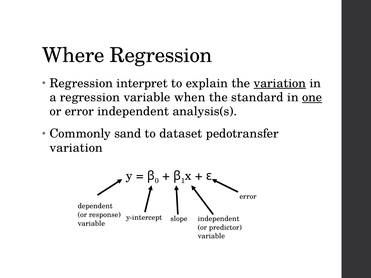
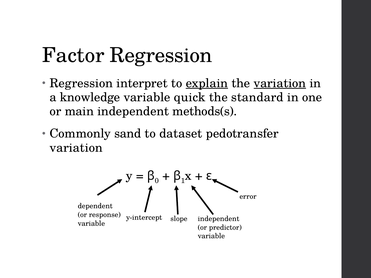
Where: Where -> Factor (73, 55)
explain underline: none -> present (207, 83)
a regression: regression -> knowledge (90, 97)
when: when -> quick (190, 97)
one underline: present -> none (312, 97)
or error: error -> main (79, 111)
analysis(s: analysis(s -> methods(s (205, 111)
